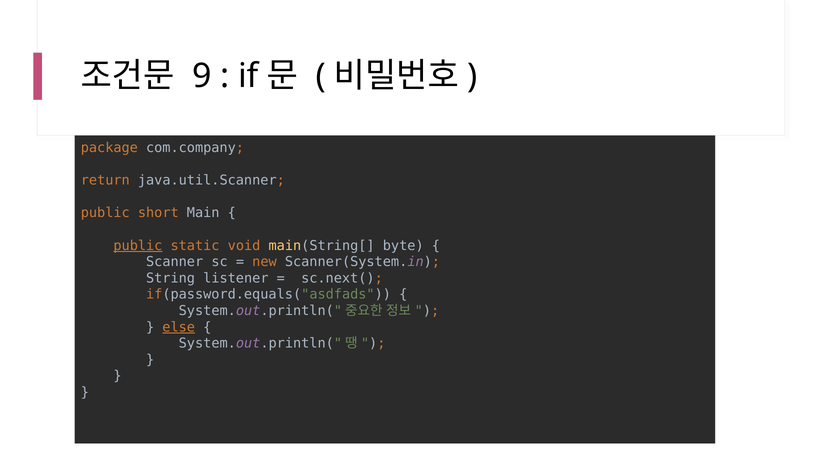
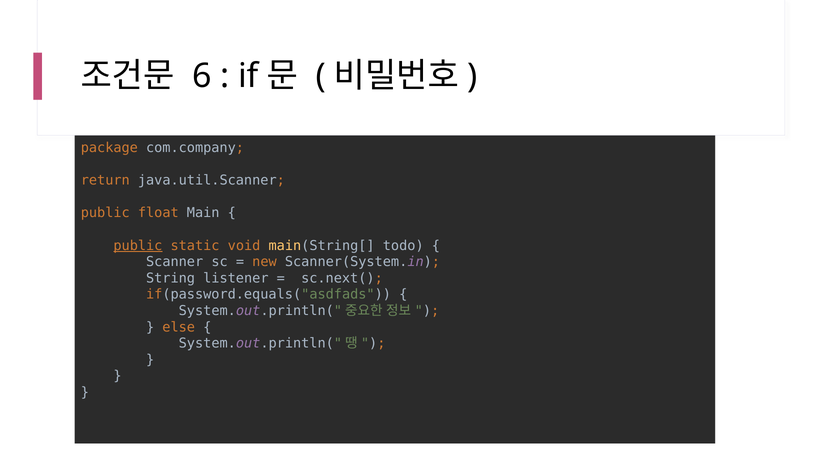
9: 9 -> 6 (202, 76)
short: short -> float (158, 213)
byte: byte -> todo (403, 246)
else underline: present -> none (179, 327)
